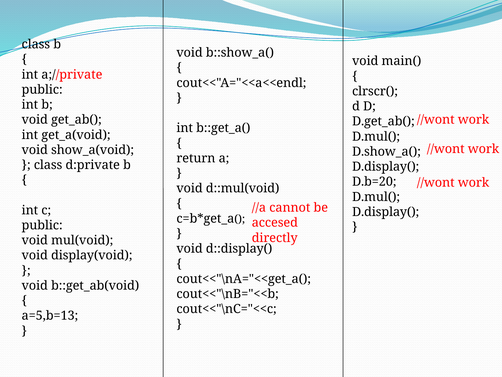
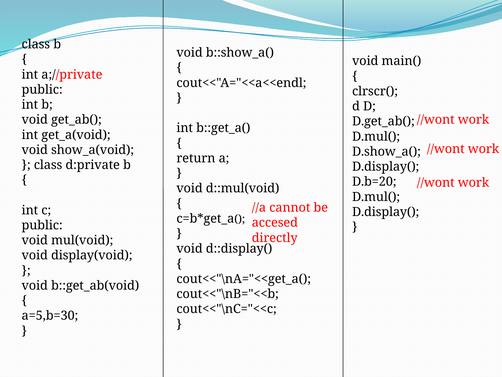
a=5,b=13: a=5,b=13 -> a=5,b=30 (50, 315)
